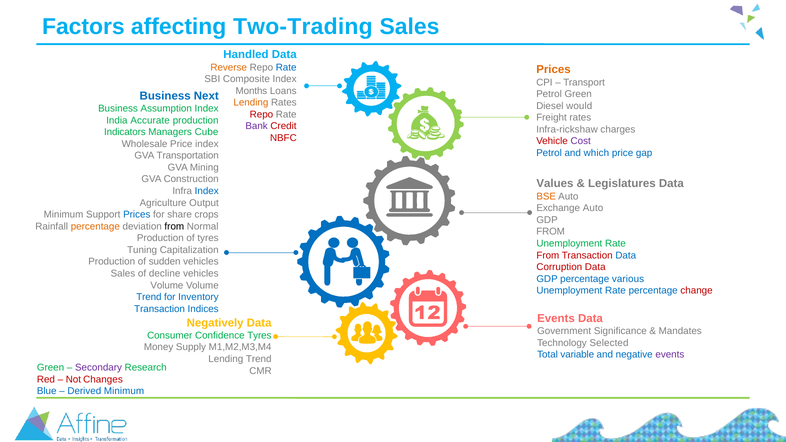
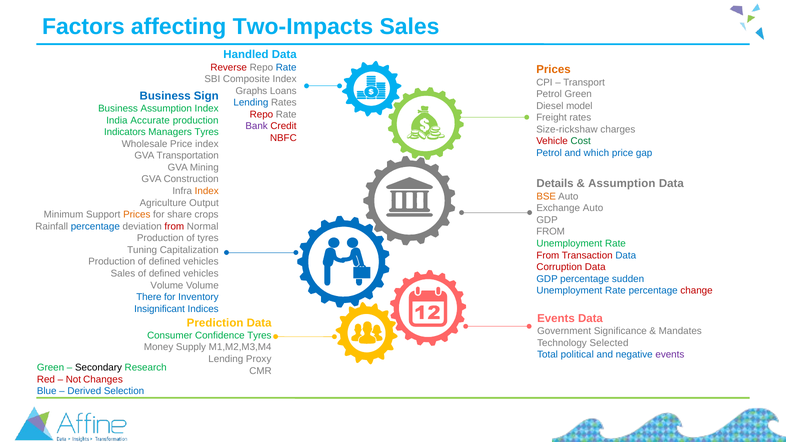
Two-Trading: Two-Trading -> Two-Impacts (303, 27)
Reverse colour: orange -> red (229, 67)
Months: Months -> Graphs (251, 91)
Next: Next -> Sign (206, 96)
Lending colour: orange -> blue (251, 103)
would: would -> model (579, 106)
Infra-rickshaw: Infra-rickshaw -> Size-rickshaw (567, 129)
Managers Cube: Cube -> Tyres (207, 132)
Cost colour: purple -> green (581, 141)
Values: Values -> Details (555, 184)
Legislatures: Legislatures -> Assumption (622, 184)
Index colour: blue -> orange (207, 191)
Prices colour: blue -> orange (137, 215)
percentage colour: orange -> blue (95, 226)
from colour: black -> red (174, 226)
Production of sudden: sudden -> defined (165, 262)
Sales of decline: decline -> defined (165, 274)
various: various -> sudden (628, 279)
Trend: Trend -> There (149, 297)
Transaction: Transaction -> Insignificant (160, 309)
Negatively: Negatively -> Prediction (215, 323)
variable: variable -> political (577, 355)
Lending Trend: Trend -> Proxy (259, 359)
Secondary colour: purple -> black (99, 368)
Derived Minimum: Minimum -> Selection (124, 391)
